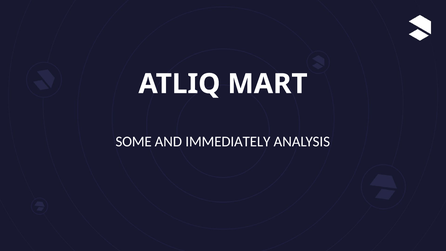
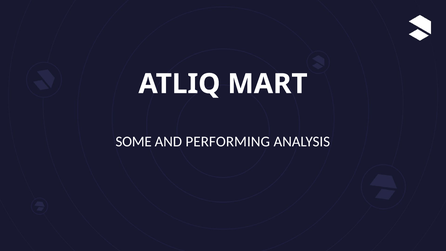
IMMEDIATELY: IMMEDIATELY -> PERFORMING (228, 141)
